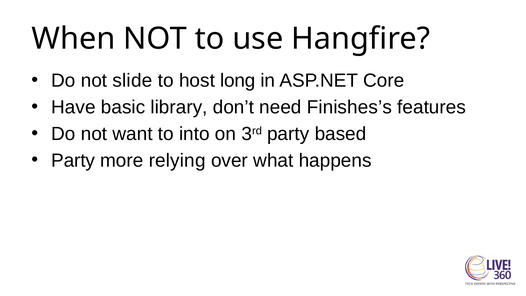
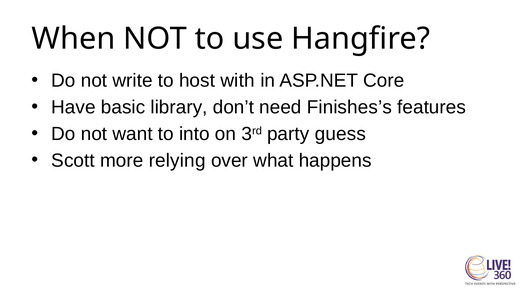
slide: slide -> write (133, 80)
long: long -> with (238, 80)
based: based -> guess (340, 134)
Party: Party -> Scott (73, 160)
